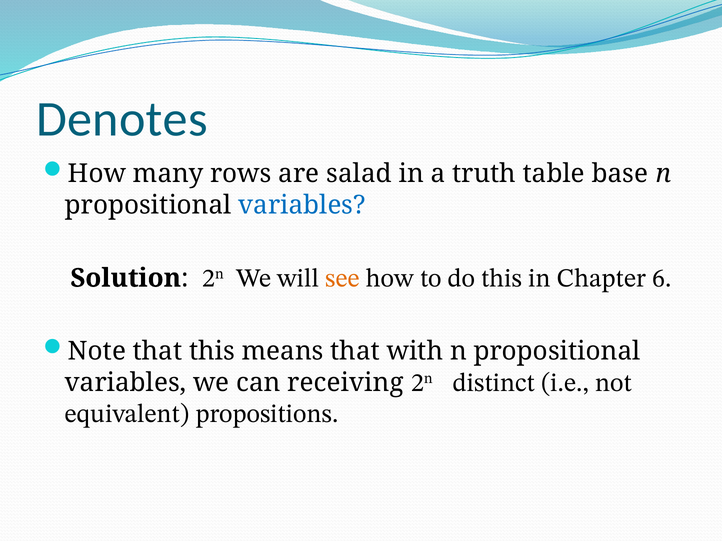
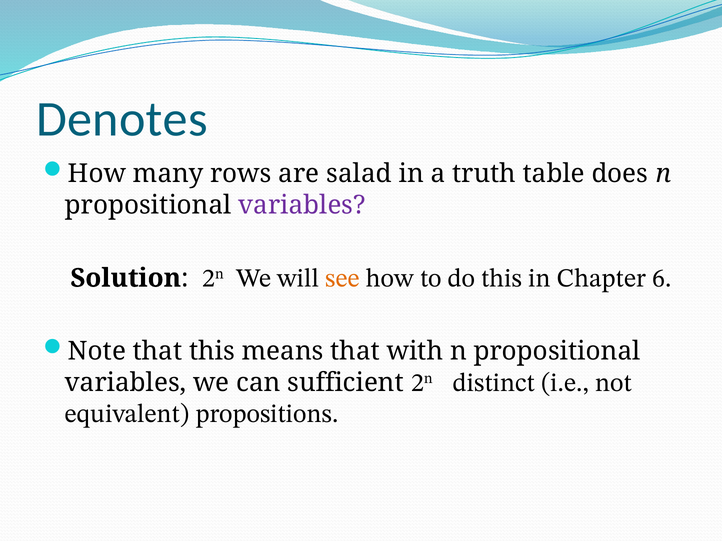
base: base -> does (620, 174)
variables colour: blue -> purple (302, 205)
receiving: receiving -> sufficient (346, 383)
